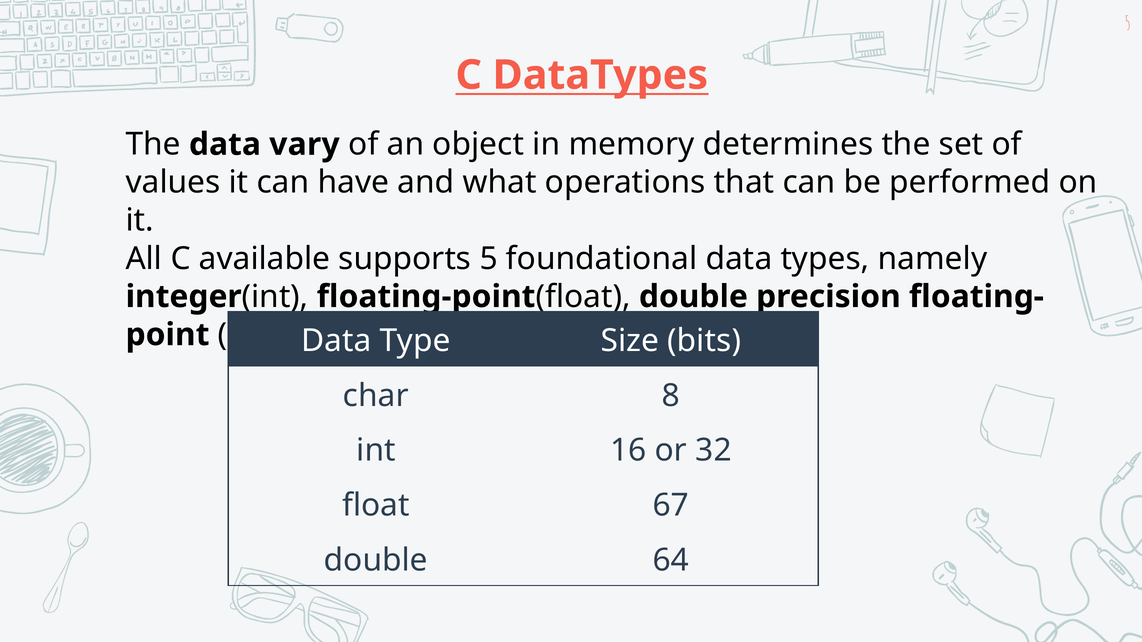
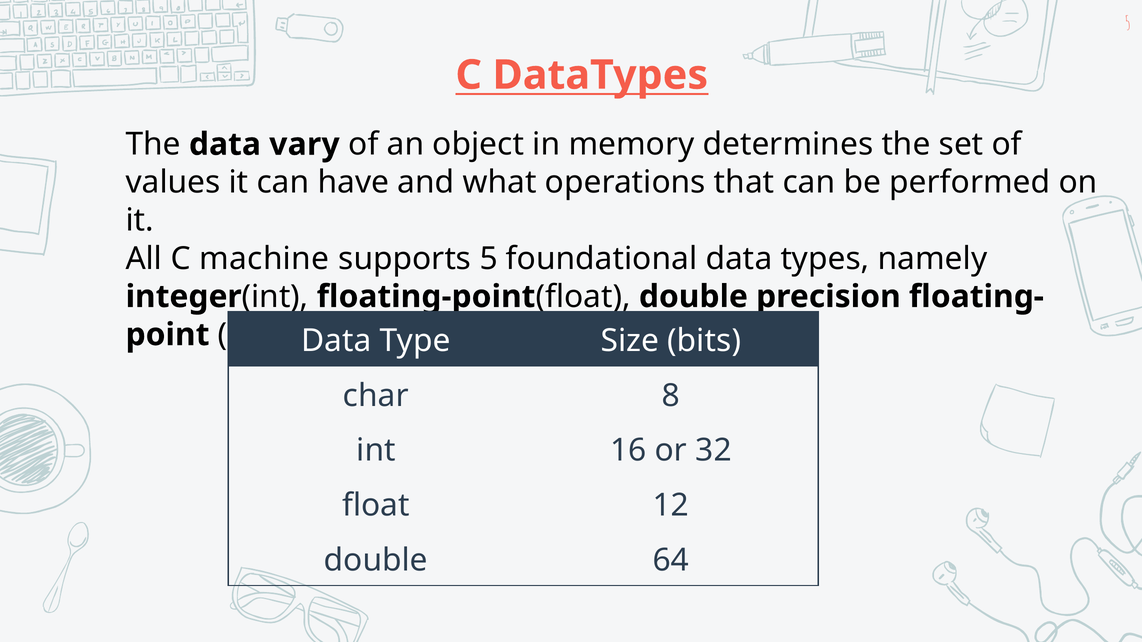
available: available -> machine (264, 259)
67: 67 -> 12 (671, 506)
